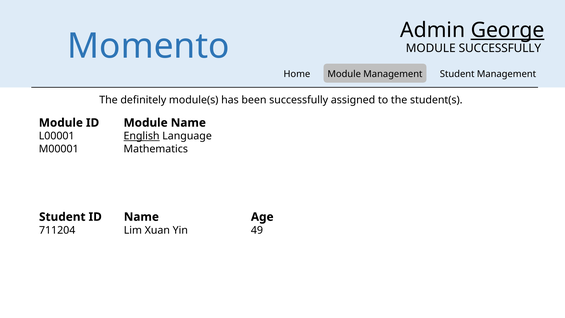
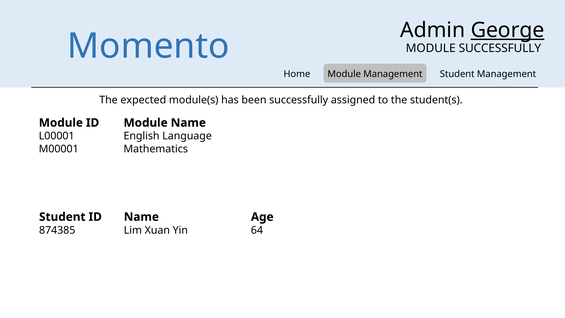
definitely: definitely -> expected (143, 100)
English underline: present -> none (142, 136)
711204: 711204 -> 874385 (57, 230)
49: 49 -> 64 (257, 230)
